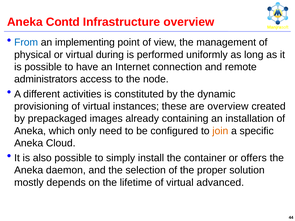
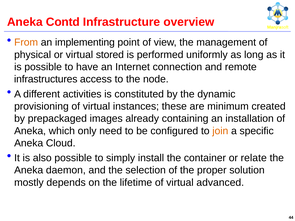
From colour: blue -> orange (26, 42)
during: during -> stored (110, 55)
administrators: administrators -> infrastructures (46, 79)
are overview: overview -> minimum (228, 106)
offers: offers -> relate (254, 158)
